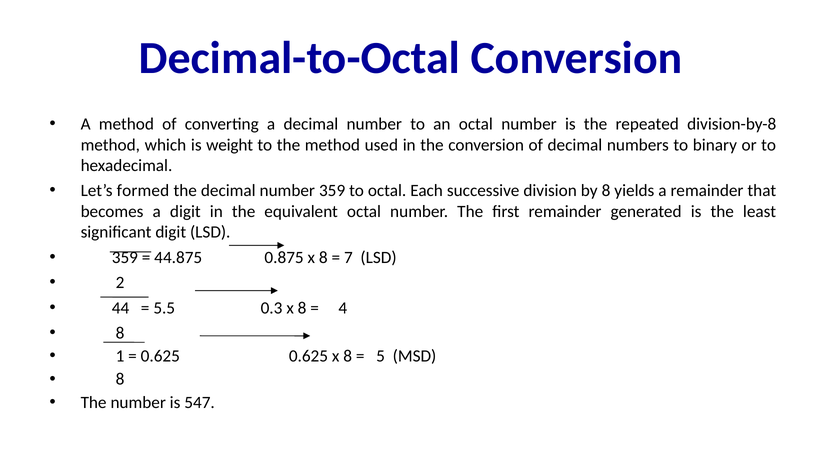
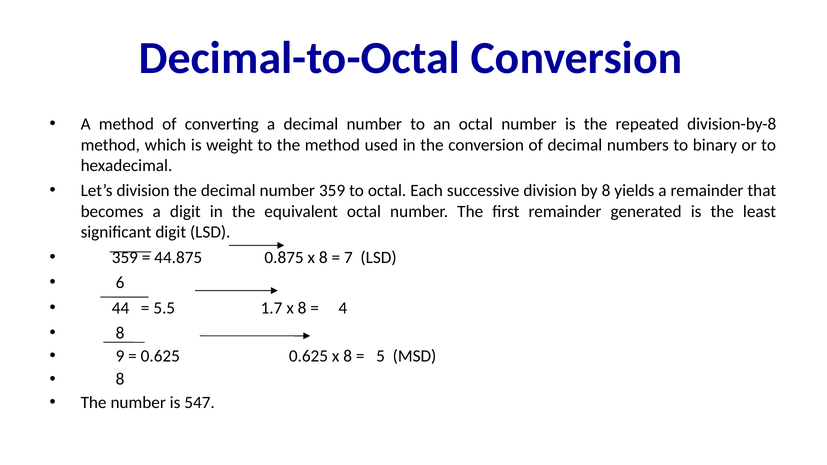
Let’s formed: formed -> division (143, 191)
2: 2 -> 6 (120, 283)
0.3: 0.3 -> 1.7 (272, 308)
1: 1 -> 9 (120, 356)
